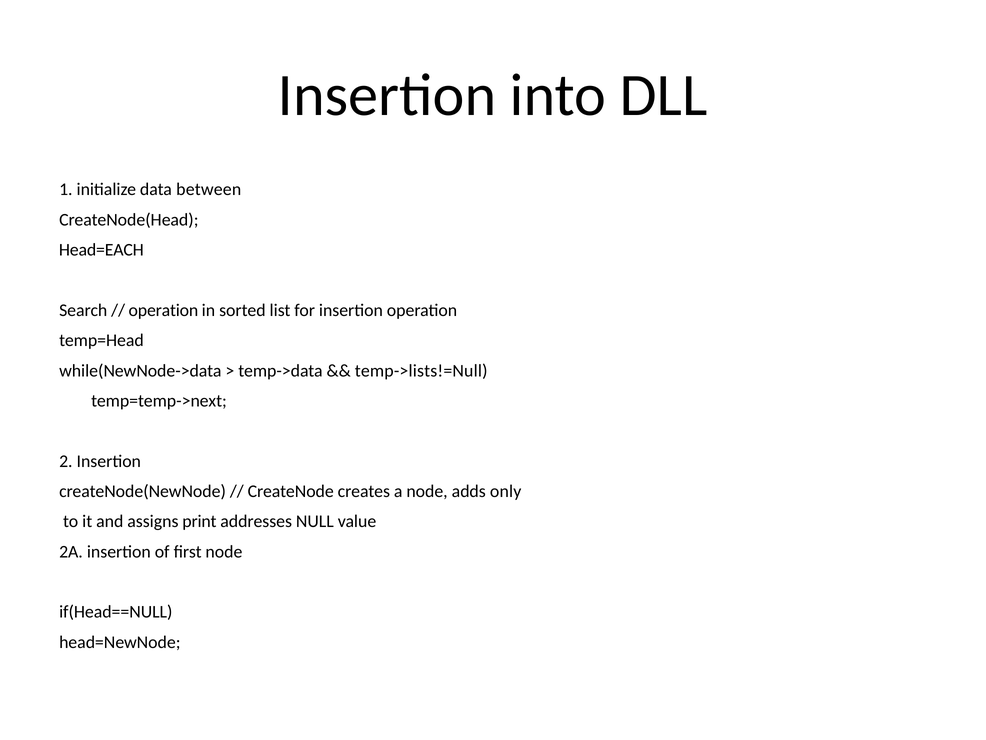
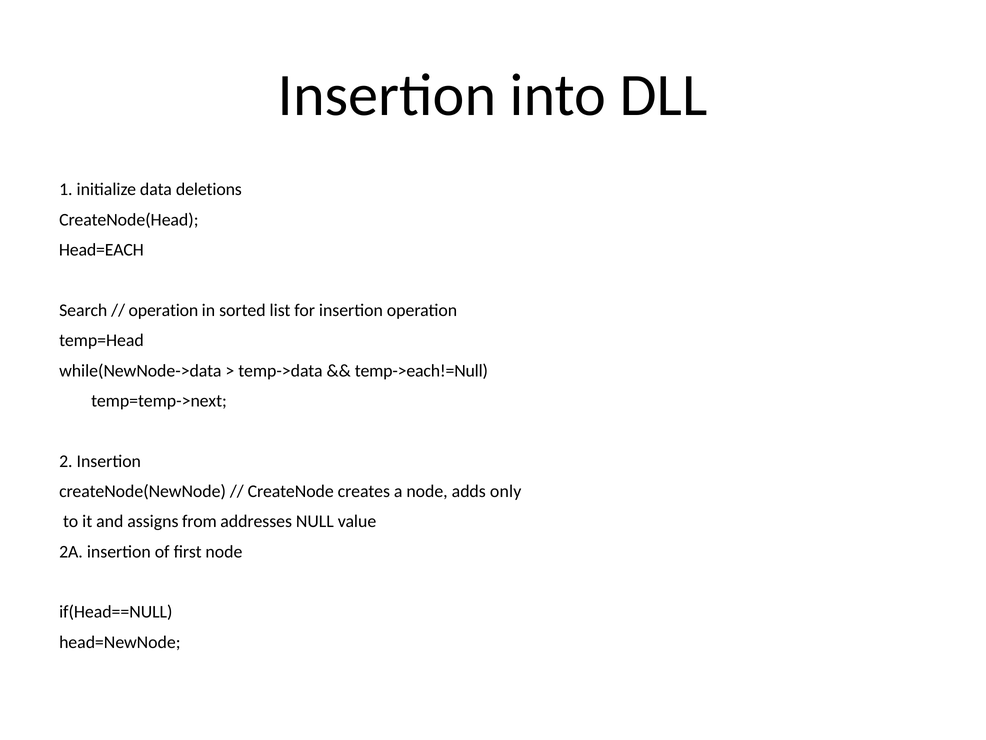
between: between -> deletions (209, 189)
temp->lists!=Null: temp->lists!=Null -> temp->each!=Null (421, 370)
print: print -> from (199, 521)
